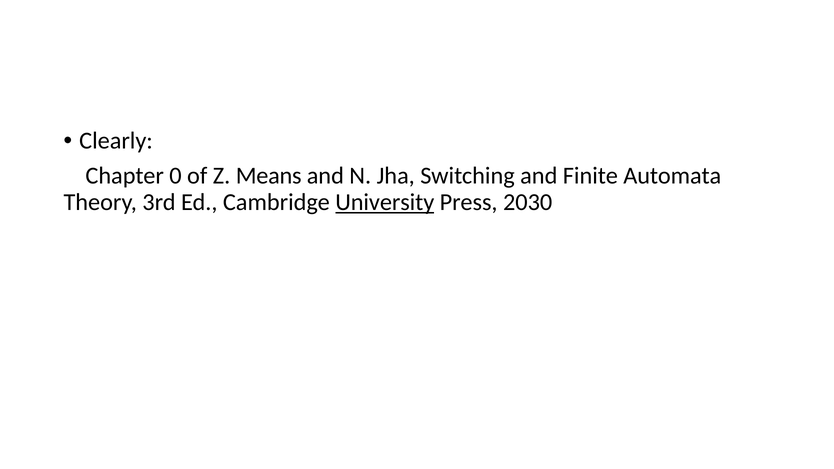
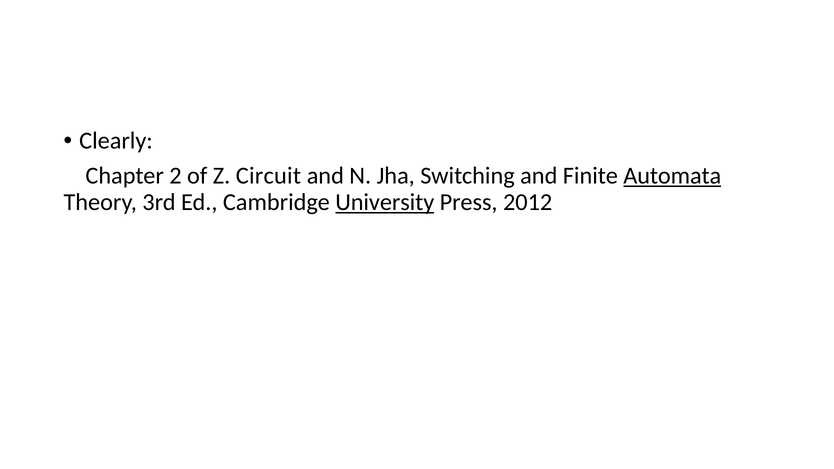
0: 0 -> 2 (175, 176)
Means: Means -> Circuit (268, 176)
Automata underline: none -> present (672, 176)
2030: 2030 -> 2012 (528, 202)
